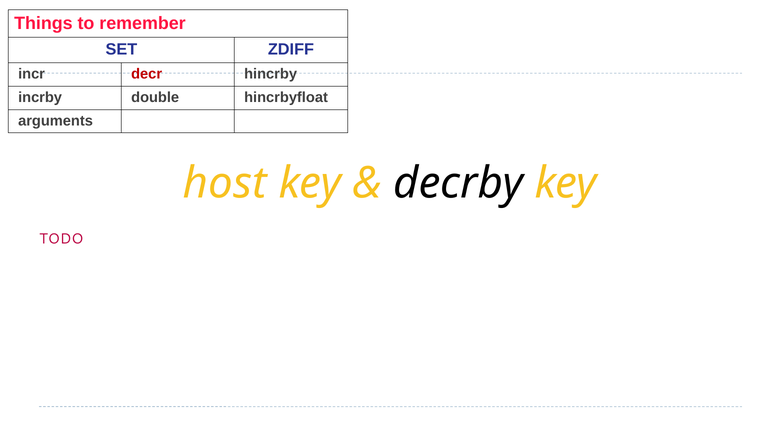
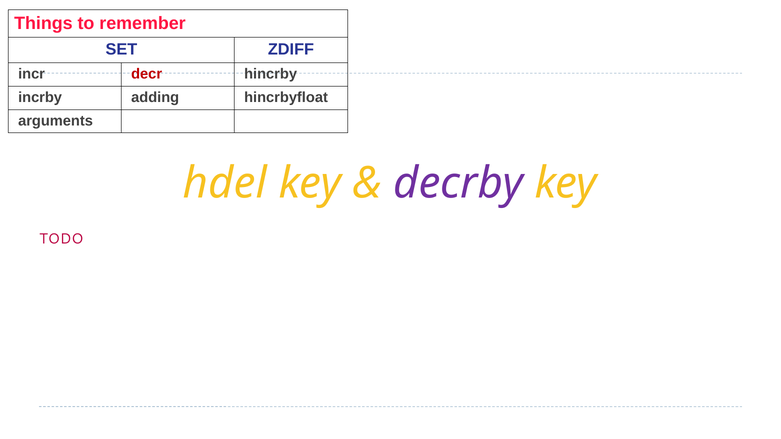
double: double -> adding (155, 98)
host: host -> hdel (225, 184)
decrby colour: black -> purple (458, 184)
